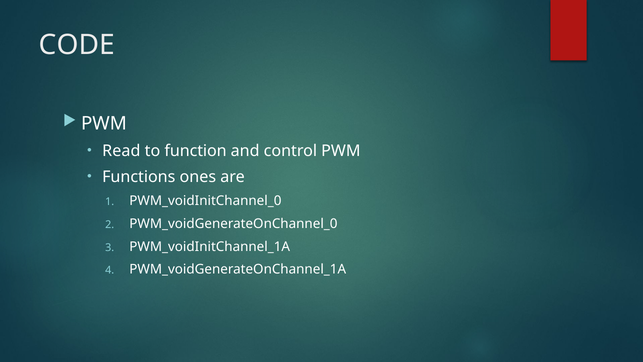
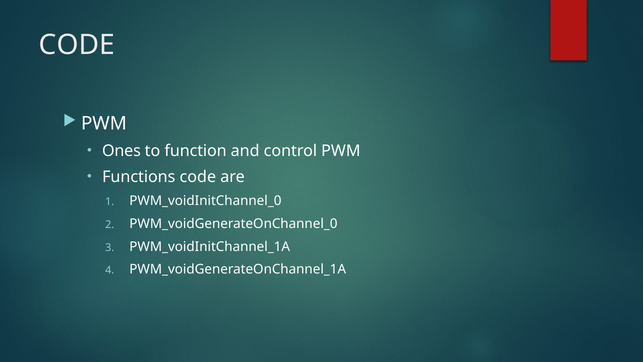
Read: Read -> Ones (121, 151)
Functions ones: ones -> code (198, 177)
